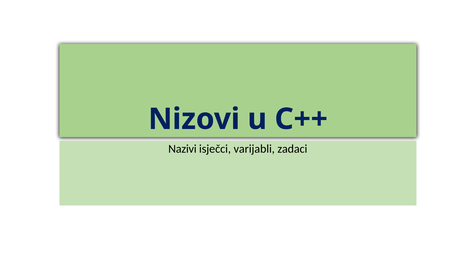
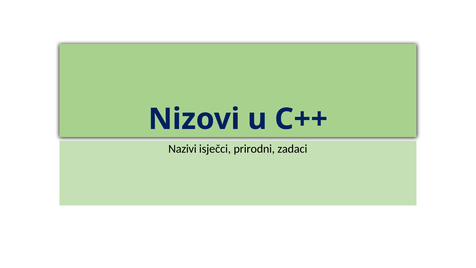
varijabli: varijabli -> prirodni (254, 149)
